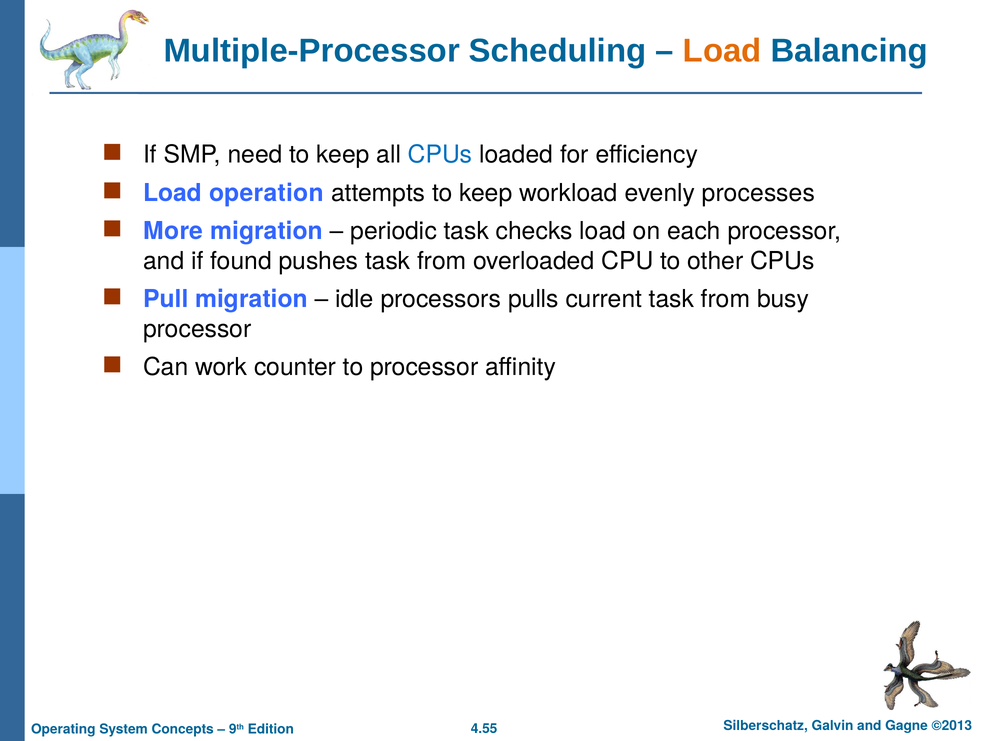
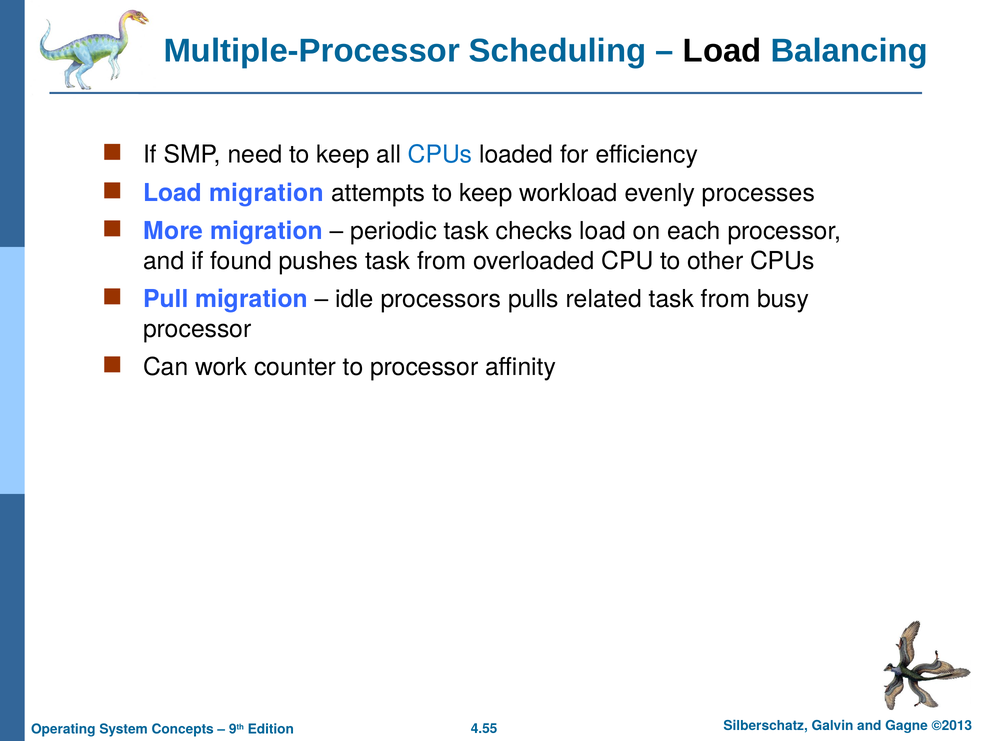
Load colour: orange -> black (722, 51)
Load operation: operation -> migration (266, 193)
current: current -> related (604, 299)
